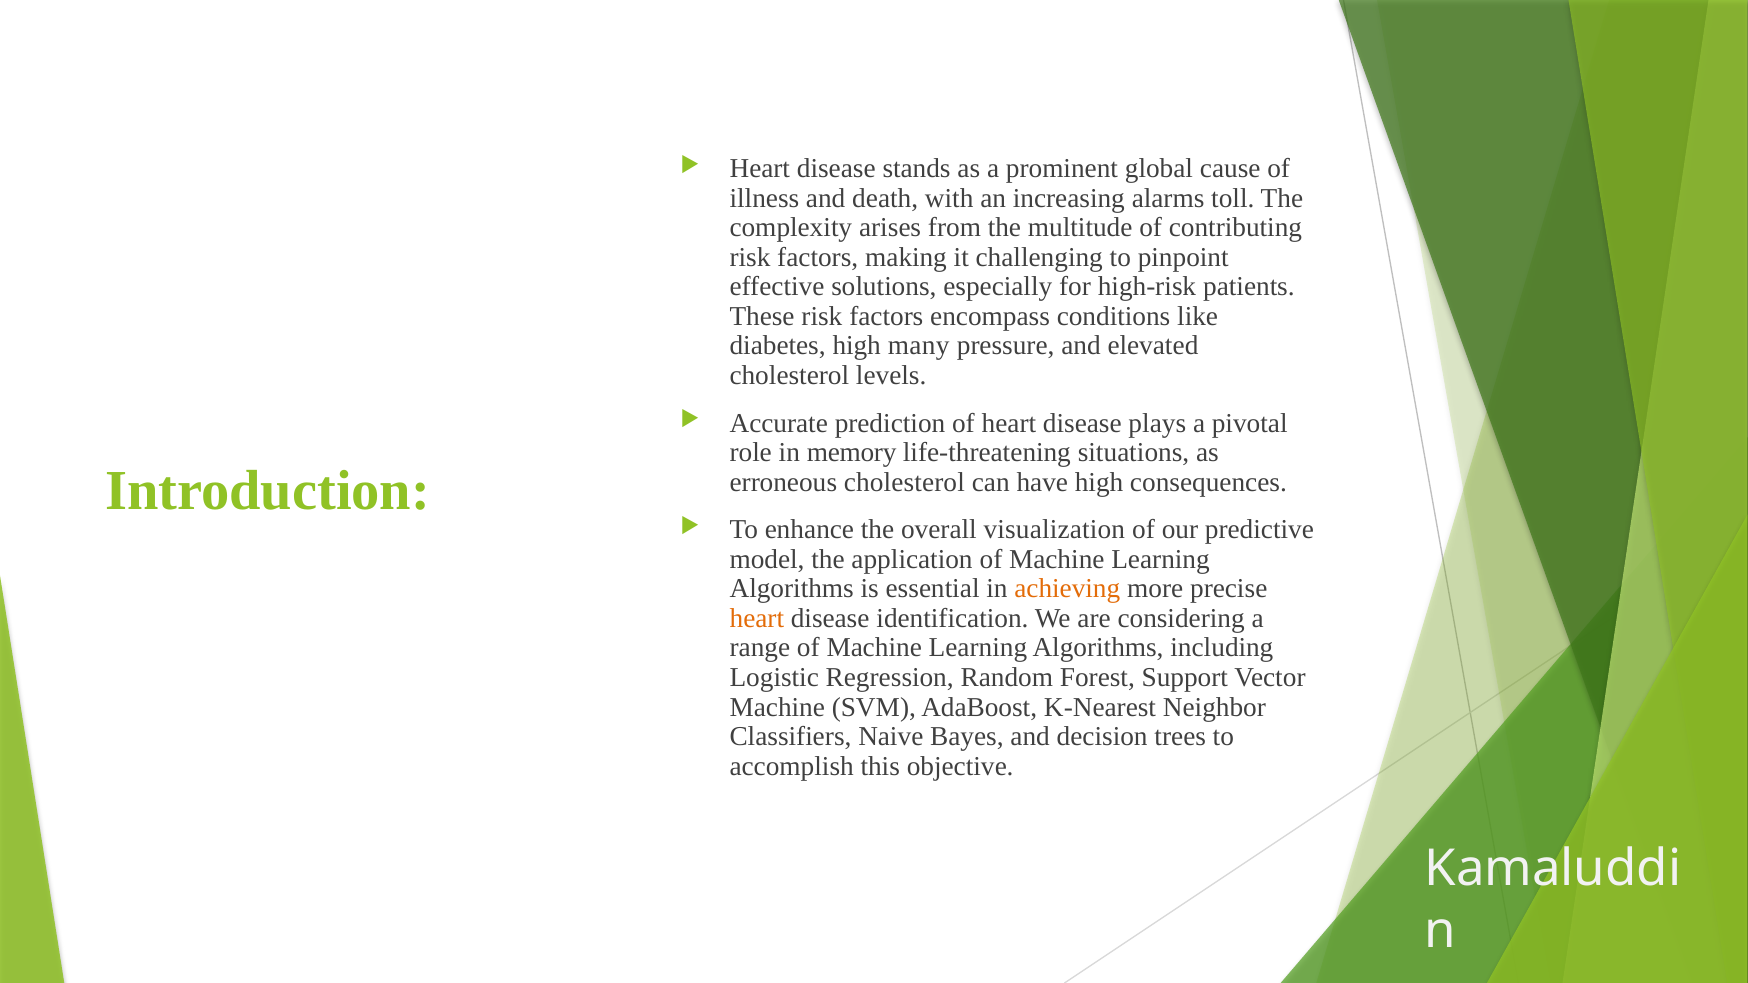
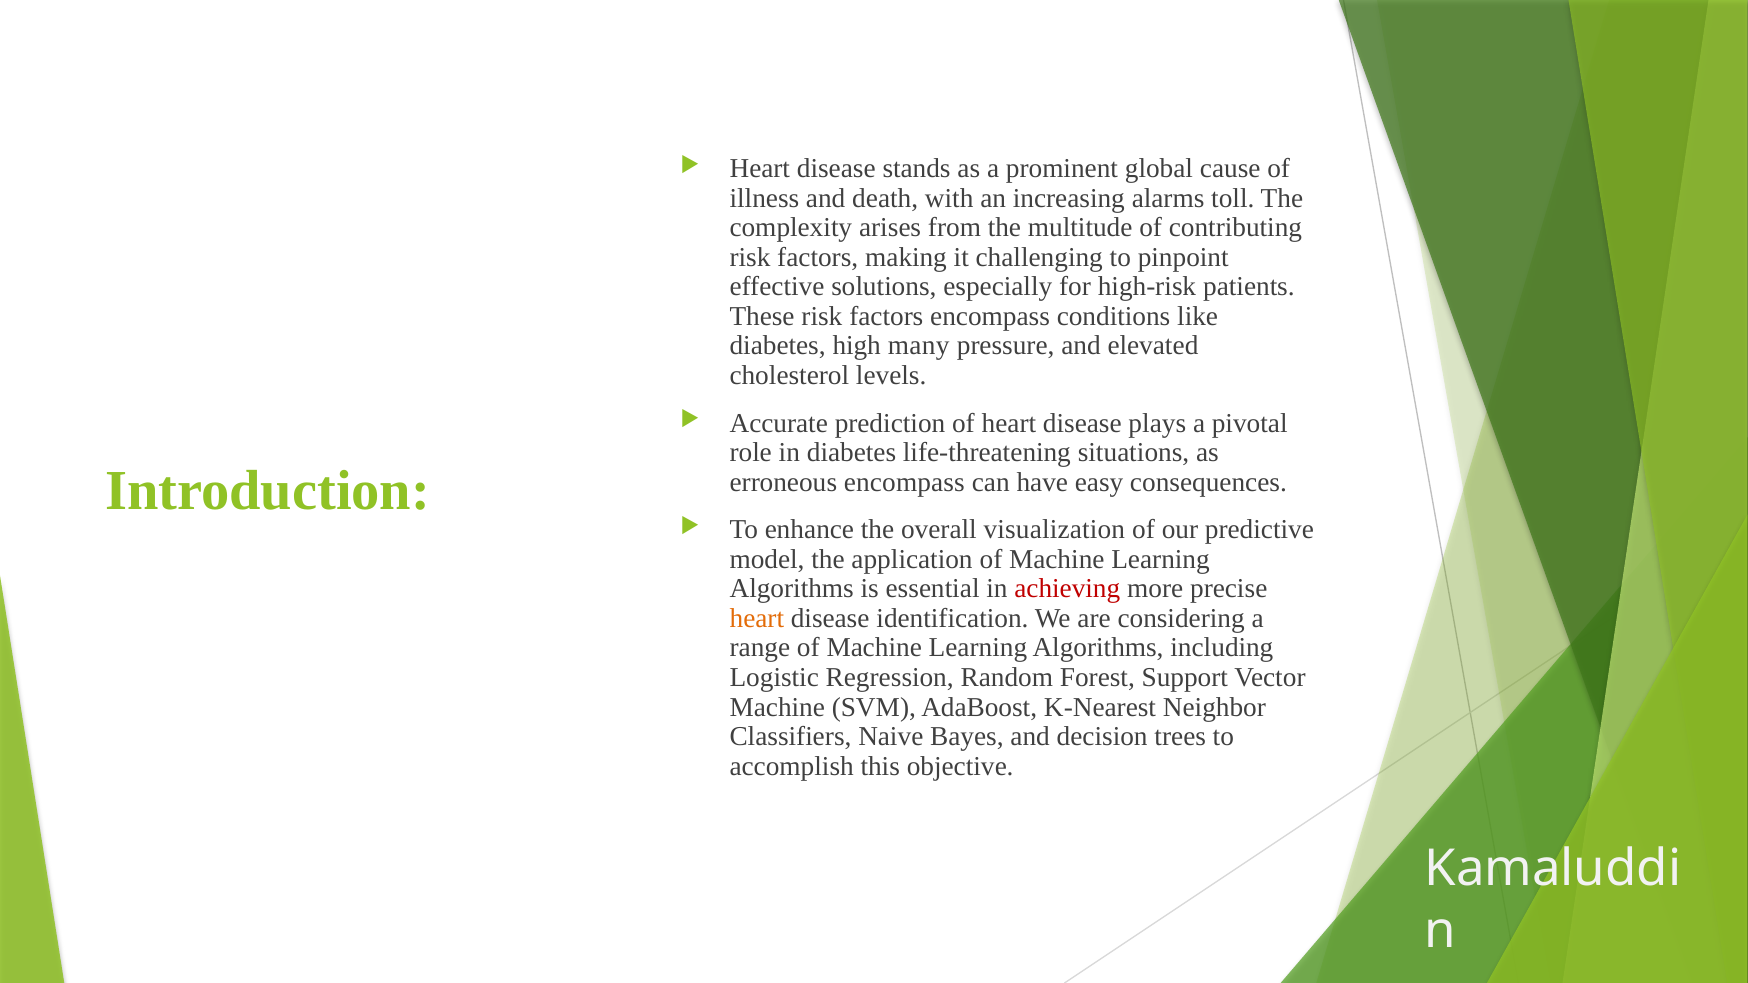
in memory: memory -> diabetes (852, 453)
erroneous cholesterol: cholesterol -> encompass (904, 482)
have high: high -> easy (1099, 482)
achieving colour: orange -> red (1067, 589)
